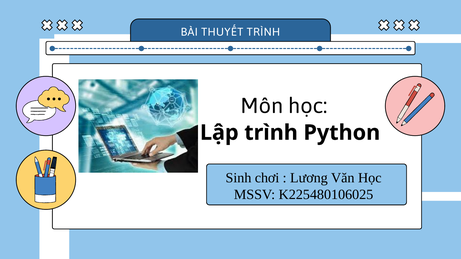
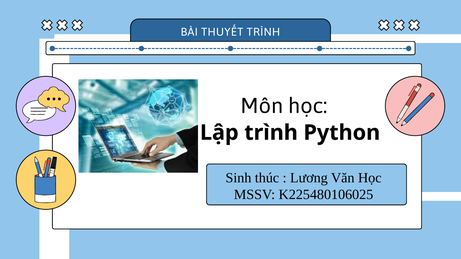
chơi: chơi -> thúc (267, 178)
